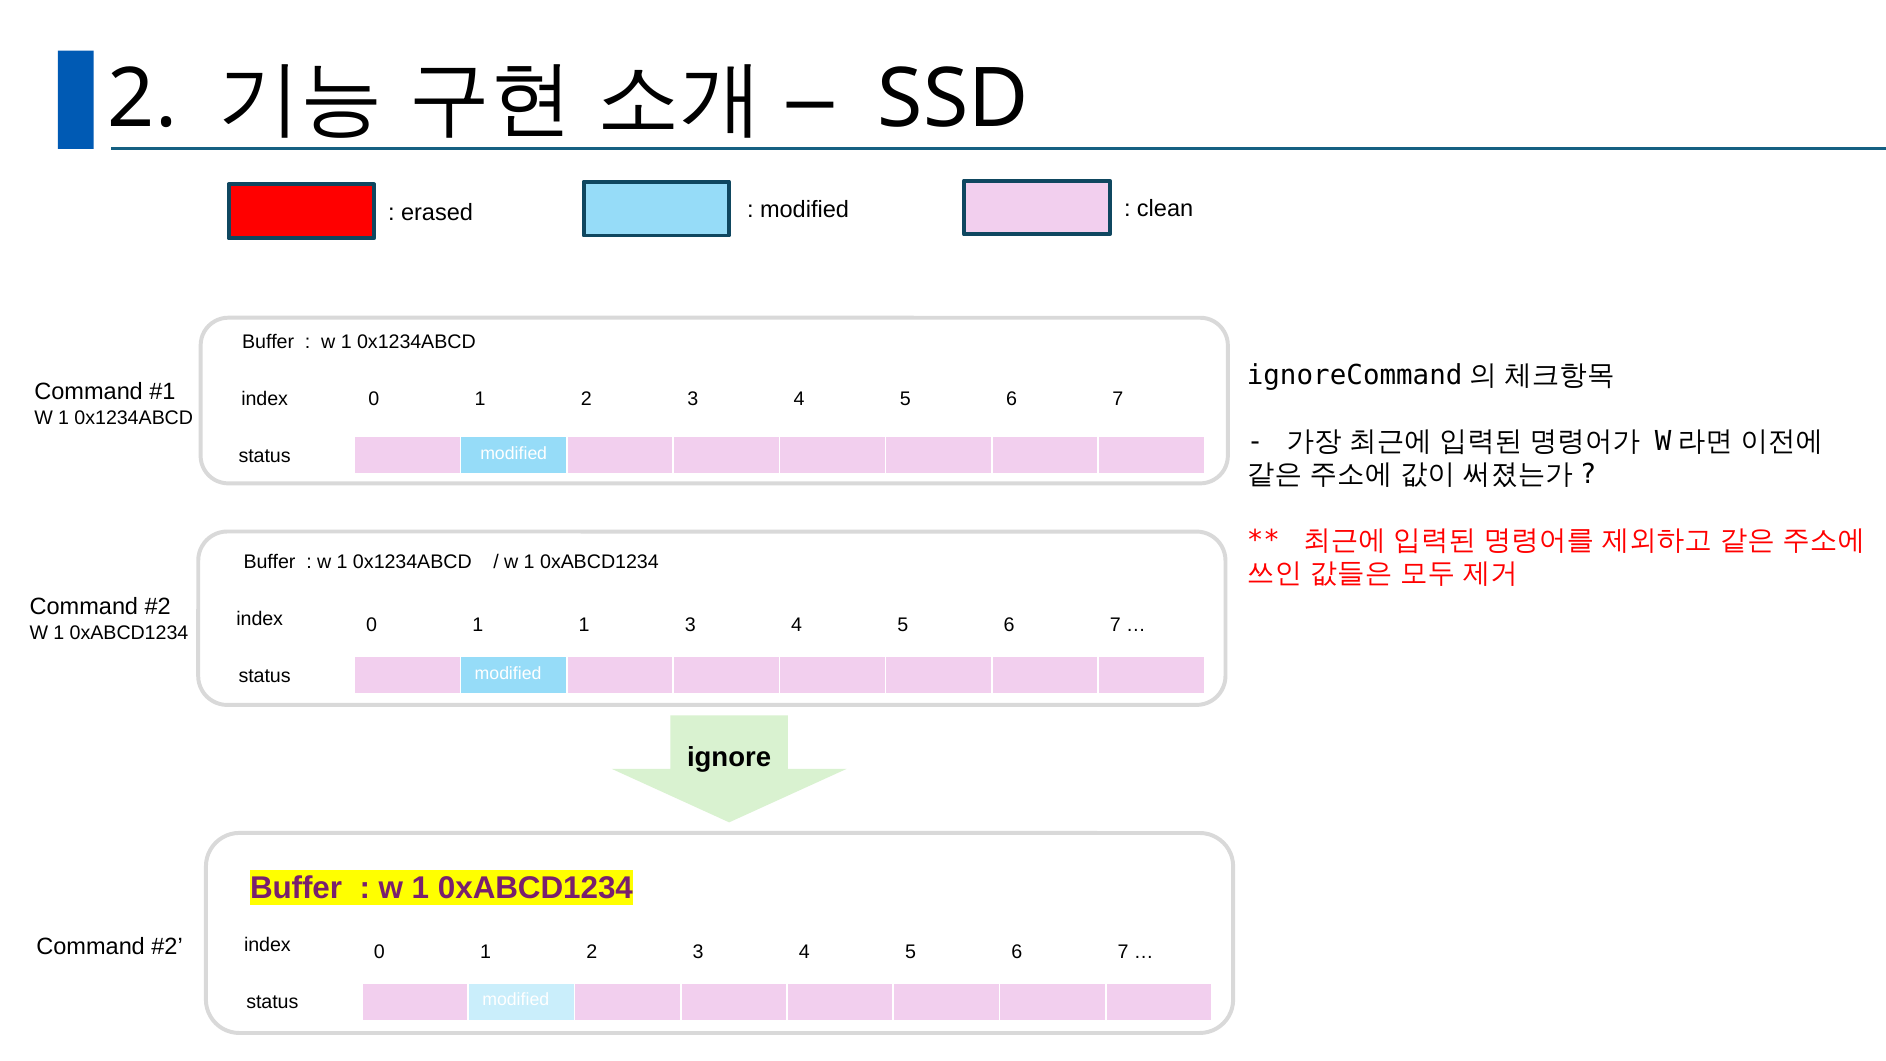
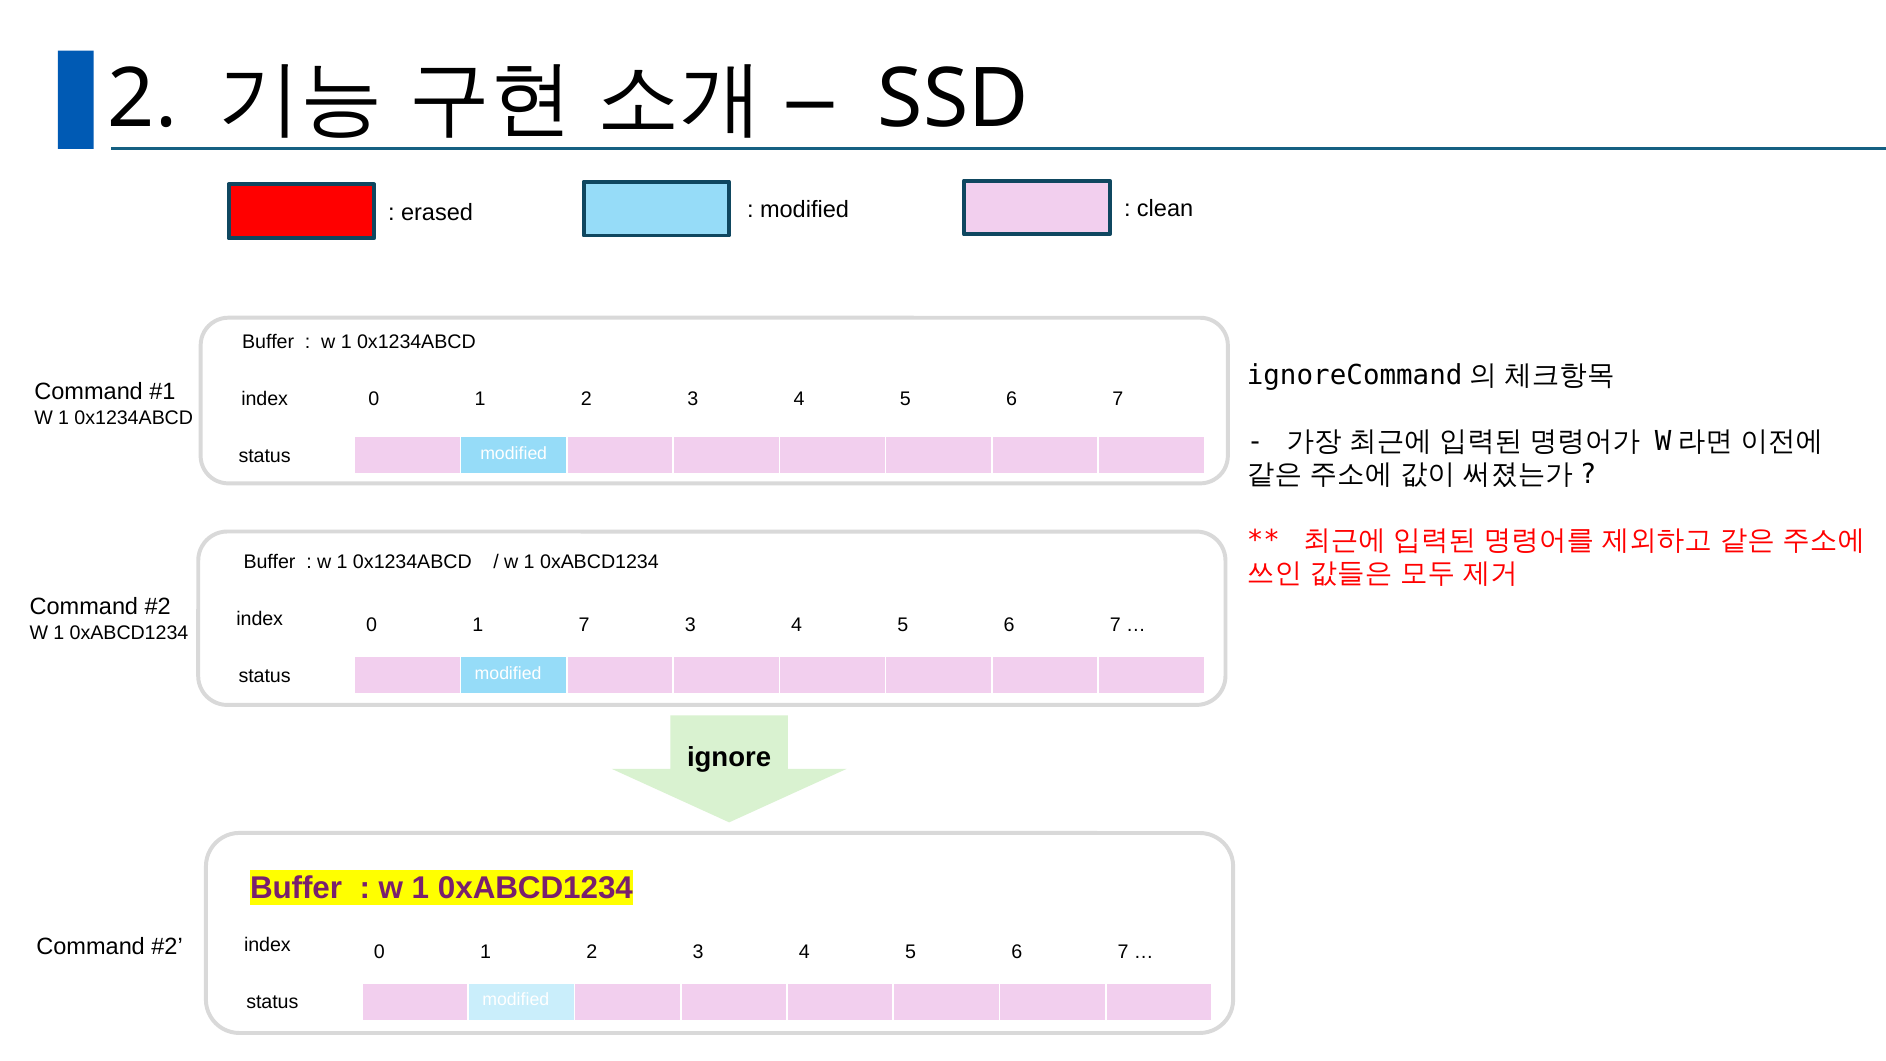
1 1: 1 -> 7 (584, 625)
